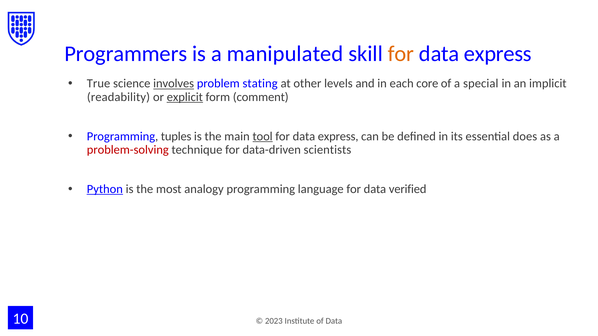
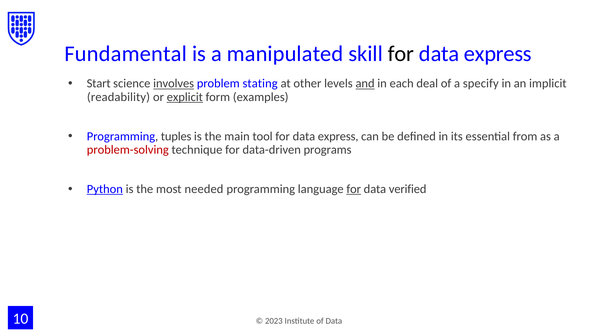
Programmers: Programmers -> Fundamental (126, 54)
for colour: orange -> black (401, 54)
True: True -> Start (99, 84)
and underline: none -> present (365, 84)
core: core -> deal (427, 84)
special: special -> specify (481, 84)
comment: comment -> examples (261, 97)
tool underline: present -> none (263, 136)
does: does -> from (525, 136)
scientists: scientists -> programs (328, 150)
analogy: analogy -> needed (204, 189)
for underline: none -> present (354, 189)
